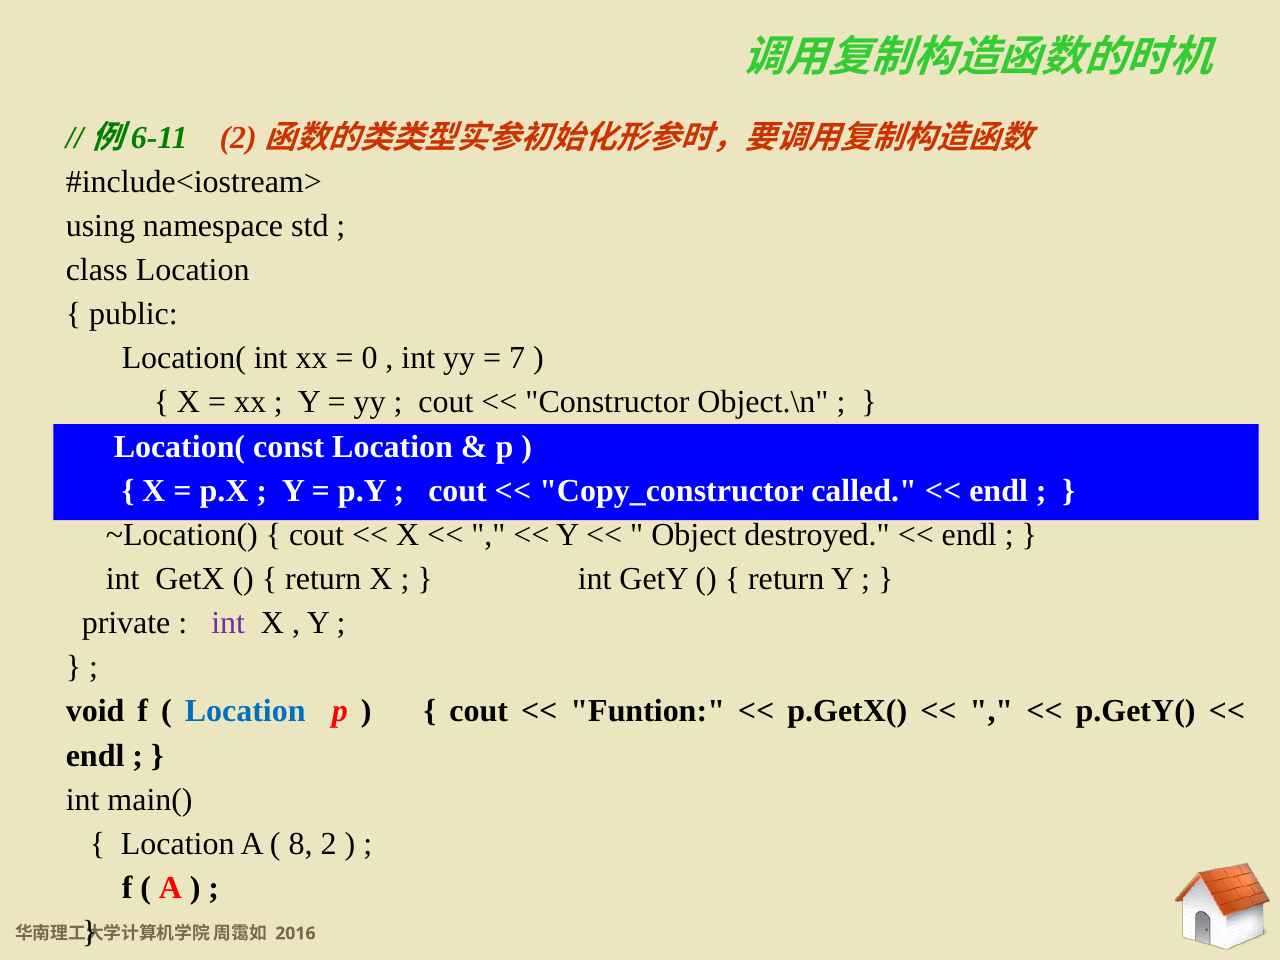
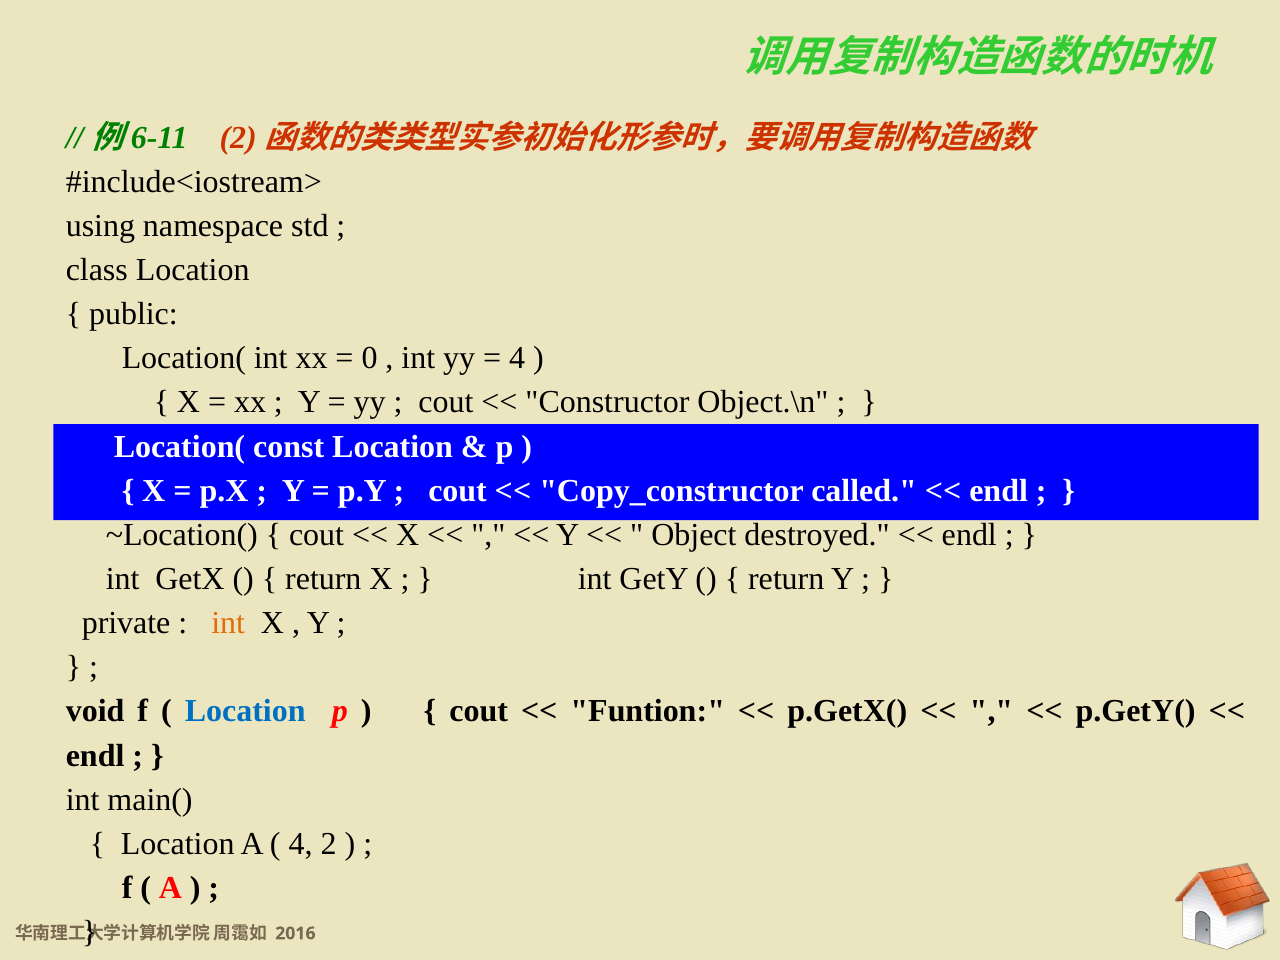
7: 7 -> 4 (517, 358)
int colour: purple -> orange (228, 623)
8: 8 -> 4 (301, 844)
